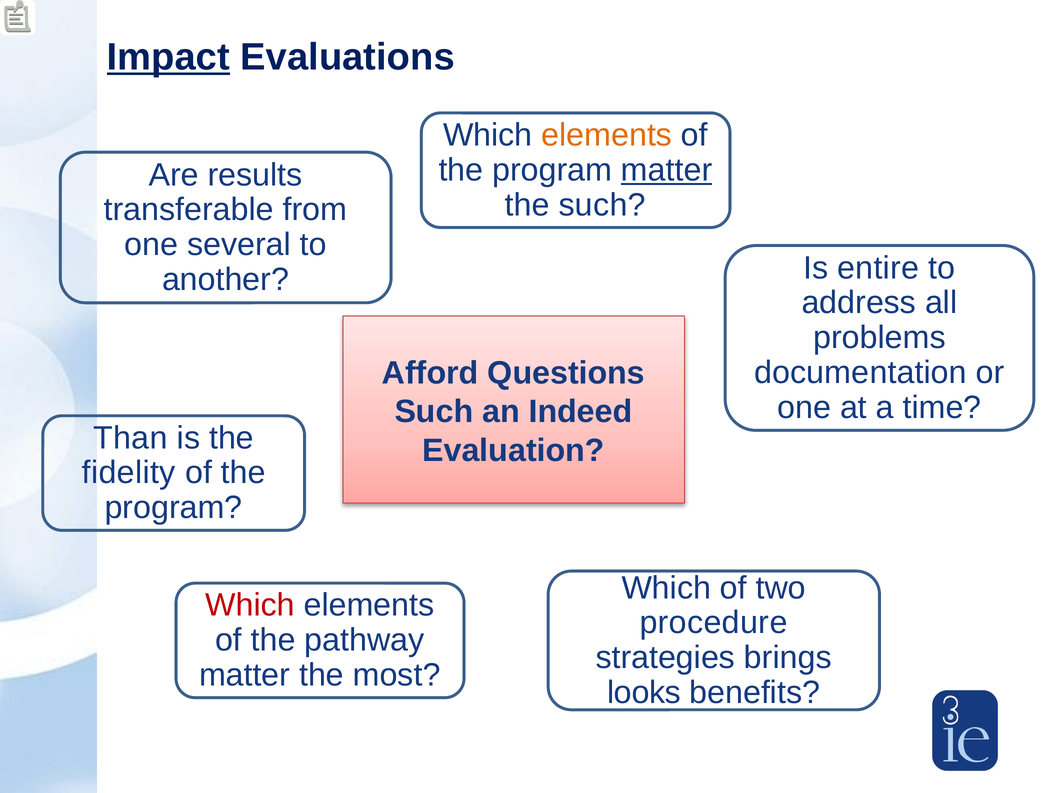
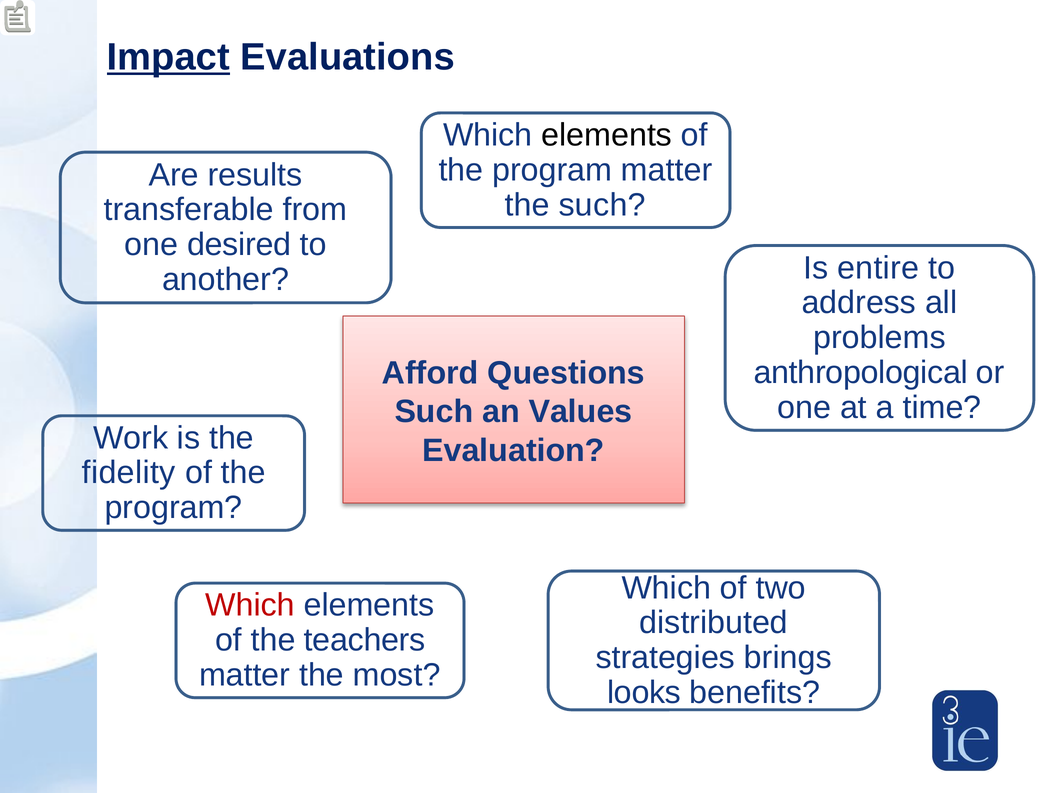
elements colour: orange -> black (607, 135)
matter underline: present -> none (667, 170)
several: several -> desired (239, 245)
documentation: documentation -> anthropological (861, 372)
Indeed: Indeed -> Values (581, 412)
Than: Than -> Work (131, 438)
procedure: procedure -> distributed (714, 623)
pathway: pathway -> teachers (365, 640)
